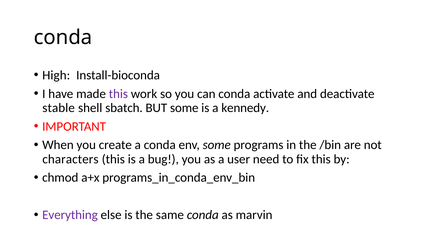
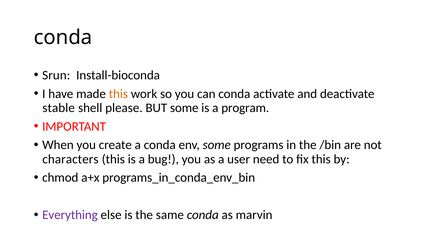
High: High -> Srun (56, 75)
this colour: purple -> orange (118, 94)
sbatch: sbatch -> please (124, 108)
kennedy: kennedy -> program (245, 108)
